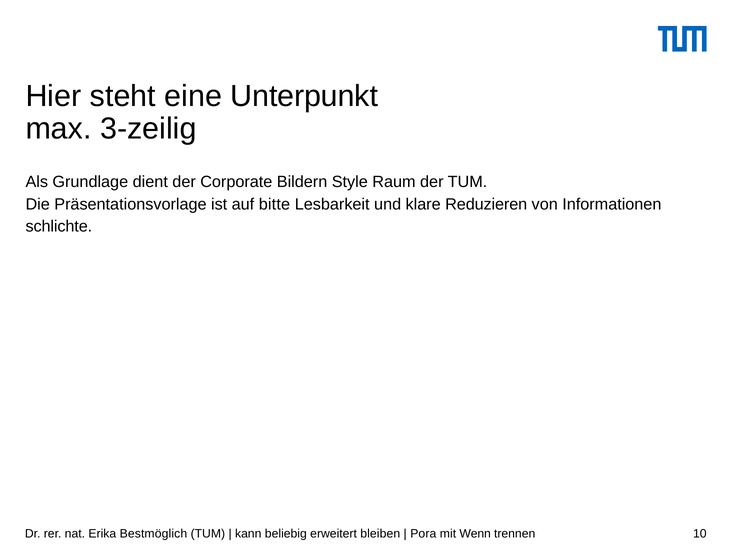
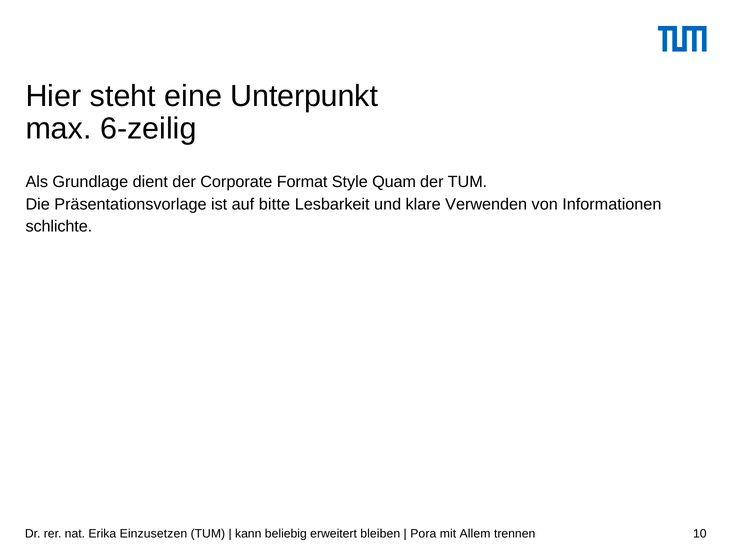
3-zeilig: 3-zeilig -> 6-zeilig (148, 128)
Bildern: Bildern -> Format (302, 182)
Raum: Raum -> Quam (394, 182)
Reduzieren: Reduzieren -> Verwenden (486, 204)
Bestmöglich: Bestmöglich -> Einzusetzen (153, 534)
Wenn: Wenn -> Allem (475, 534)
